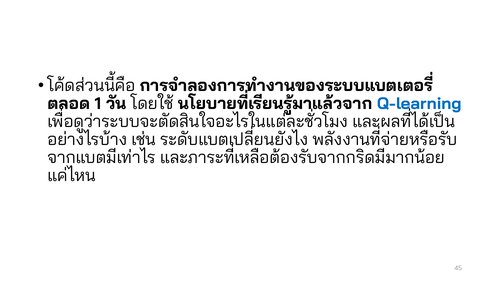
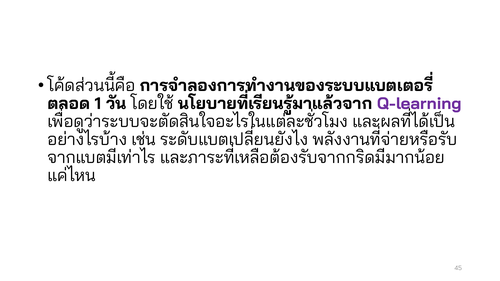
Q-learning colour: blue -> purple (419, 104)
